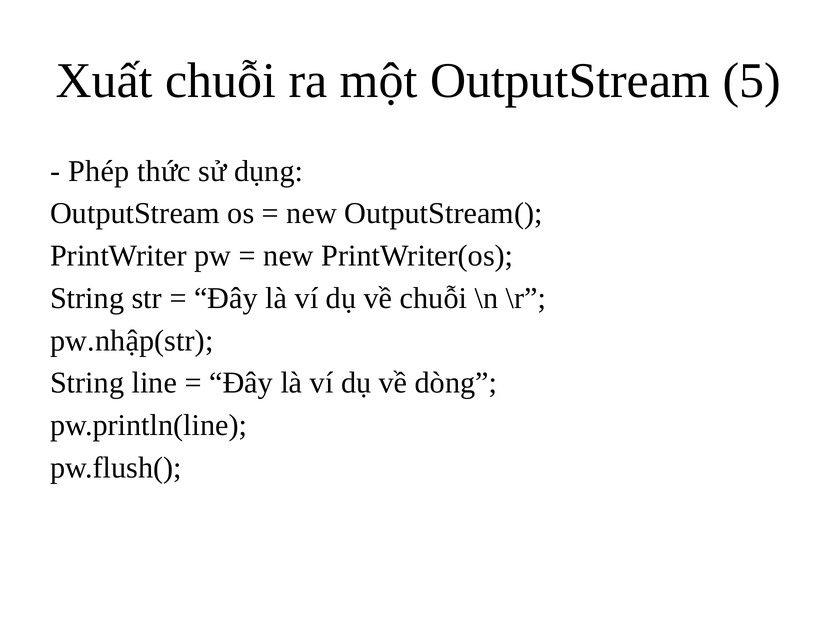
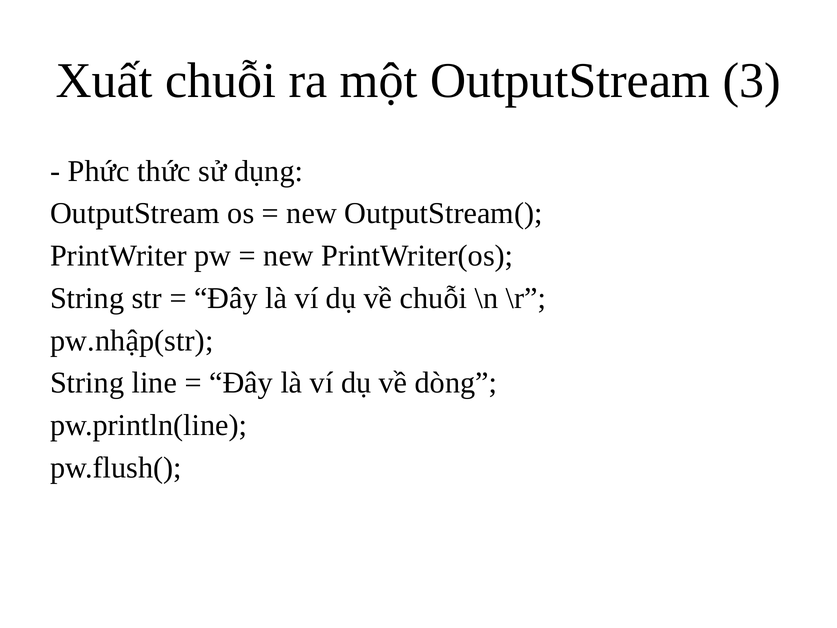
5: 5 -> 3 (752, 81)
Phép: Phép -> Phức (99, 171)
